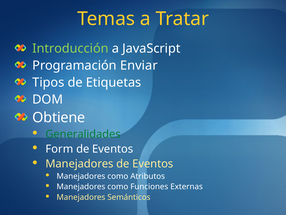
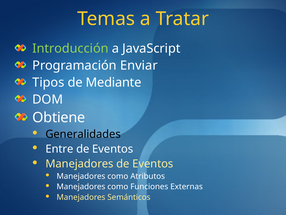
Etiquetas: Etiquetas -> Mediante (114, 82)
Generalidades colour: green -> black (83, 134)
Form: Form -> Entre (59, 149)
